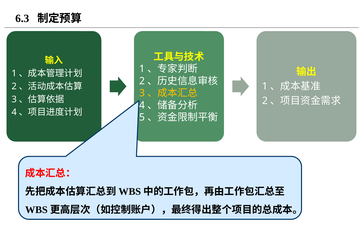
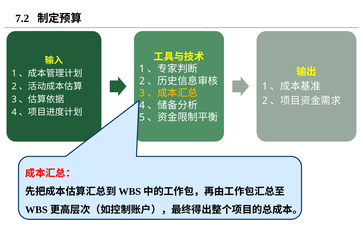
6.3: 6.3 -> 7.2 (22, 18)
